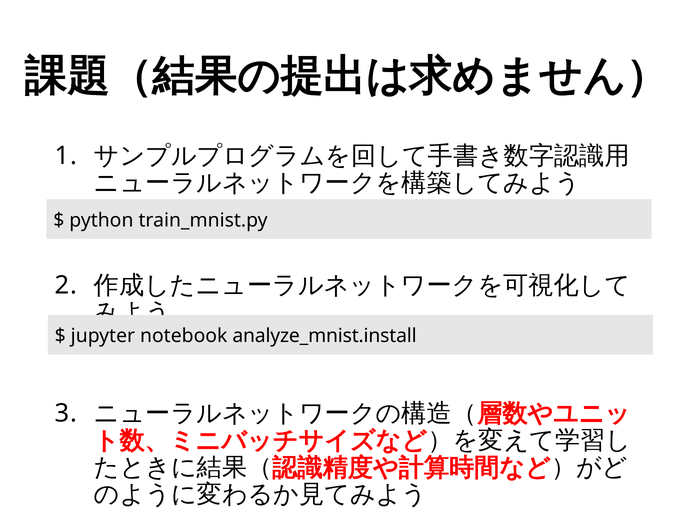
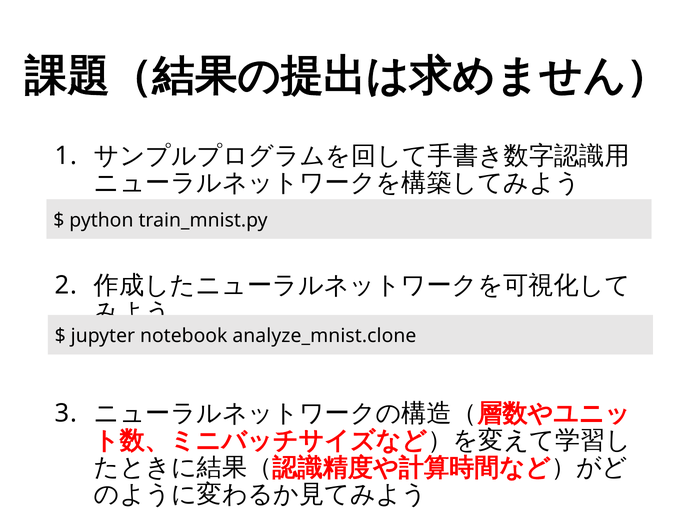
analyze_mnist.install: analyze_mnist.install -> analyze_mnist.clone (324, 336)
